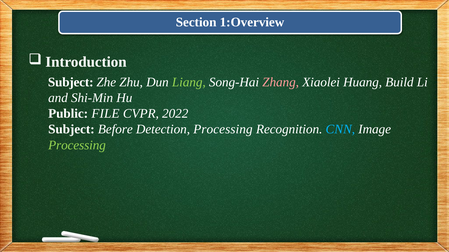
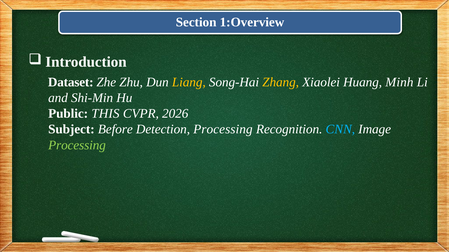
Subject: Subject -> Dataset (71, 82)
Liang colour: light green -> yellow (189, 82)
Zhang colour: pink -> yellow (281, 82)
Build: Build -> Minh (399, 82)
FILE: FILE -> THIS (105, 114)
2022: 2022 -> 2026 (175, 114)
